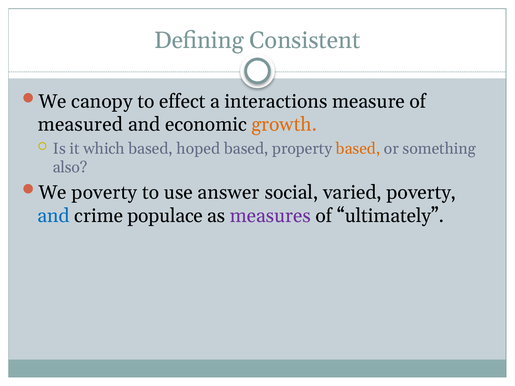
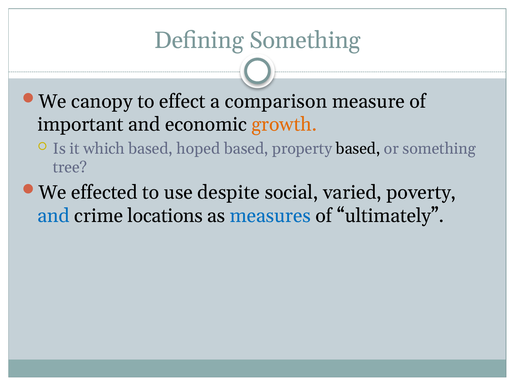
Defining Consistent: Consistent -> Something (305, 41)
interactions: interactions -> comparison (276, 101)
measured: measured -> important (81, 125)
based colour: orange -> black (358, 149)
also: also -> tree (70, 167)
We poverty: poverty -> effected (104, 193)
answer: answer -> despite (229, 193)
populace: populace -> locations (165, 216)
measures colour: purple -> blue (270, 216)
